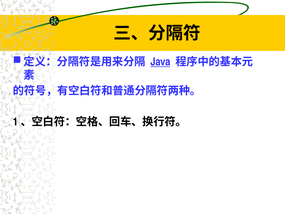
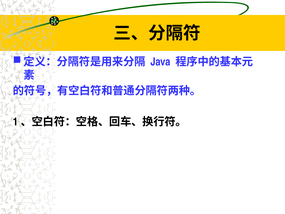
Java underline: present -> none (160, 62)
